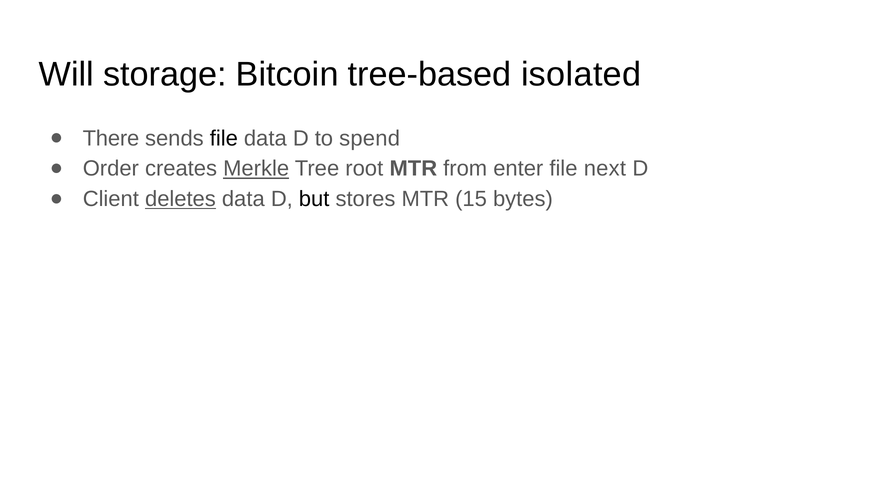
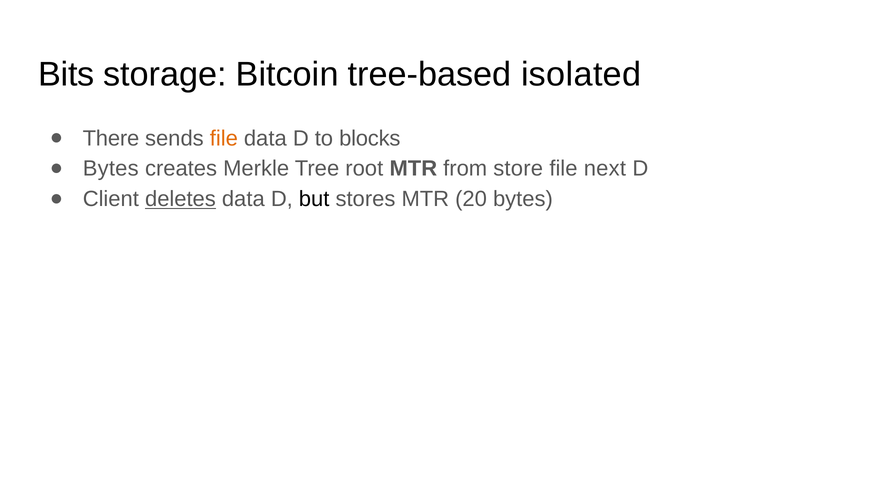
Will: Will -> Bits (66, 75)
file colour: black -> orange (224, 138)
spend: spend -> blocks (370, 138)
Order: Order -> Bytes (111, 169)
Merkle underline: present -> none (256, 169)
enter: enter -> store (518, 169)
15: 15 -> 20 (471, 199)
